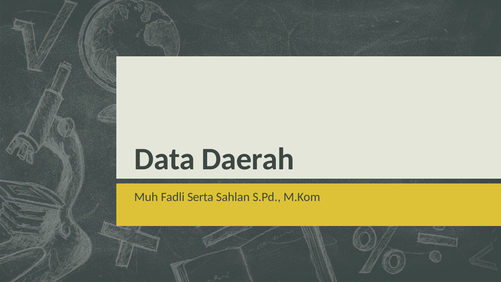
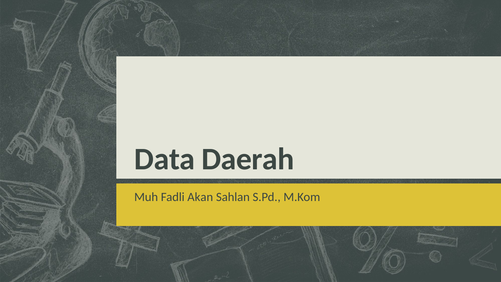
Serta: Serta -> Akan (200, 197)
